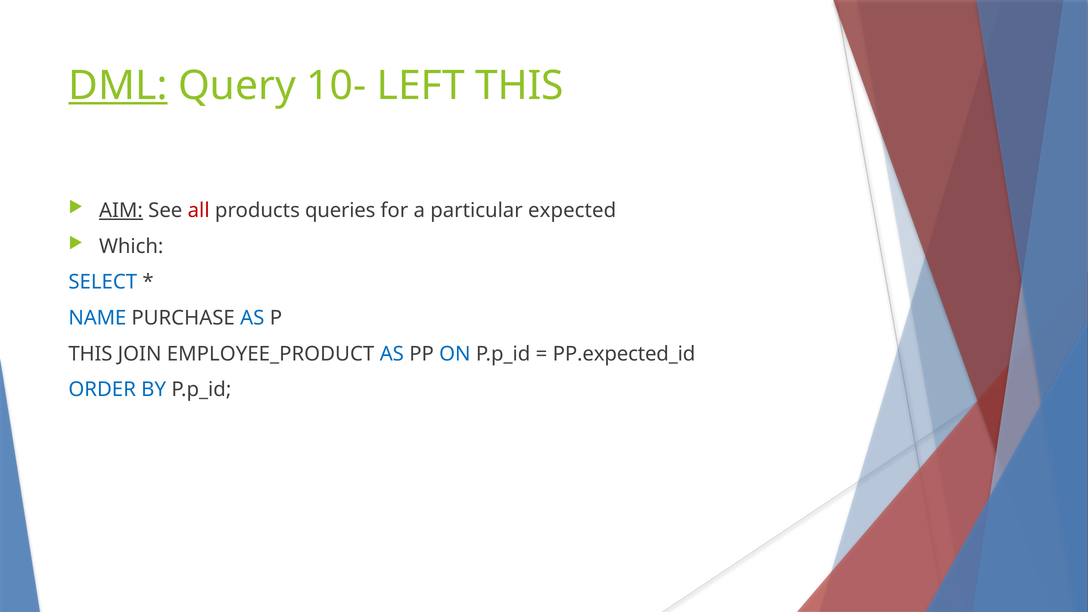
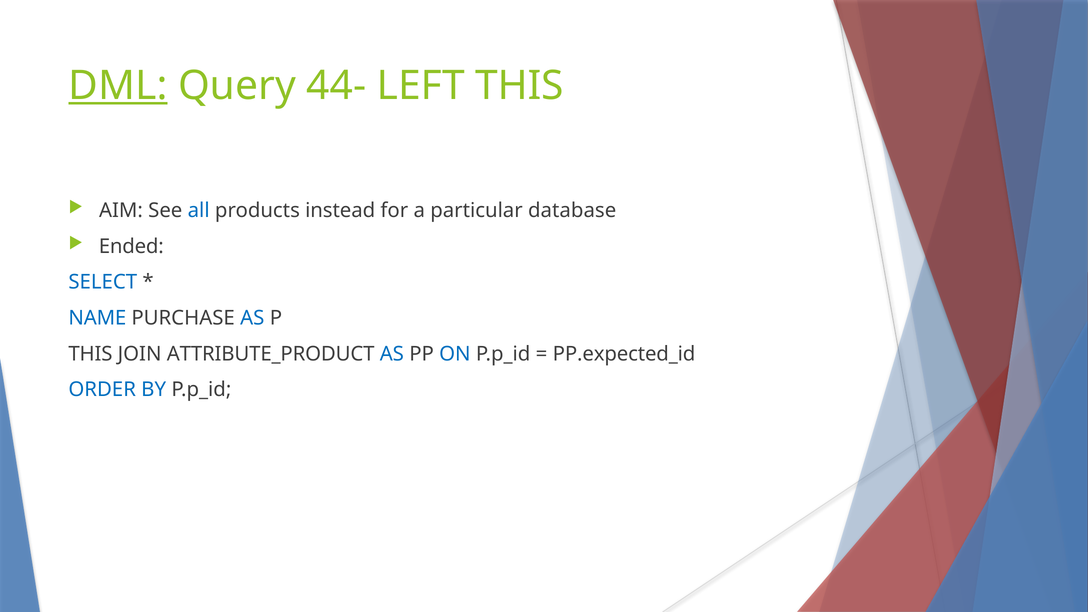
10-: 10- -> 44- (336, 86)
AIM underline: present -> none (121, 211)
all colour: red -> blue (199, 211)
queries: queries -> instead (340, 211)
expected: expected -> database (572, 211)
Which: Which -> Ended (131, 246)
EMPLOYEE_PRODUCT: EMPLOYEE_PRODUCT -> ATTRIBUTE_PRODUCT (271, 354)
